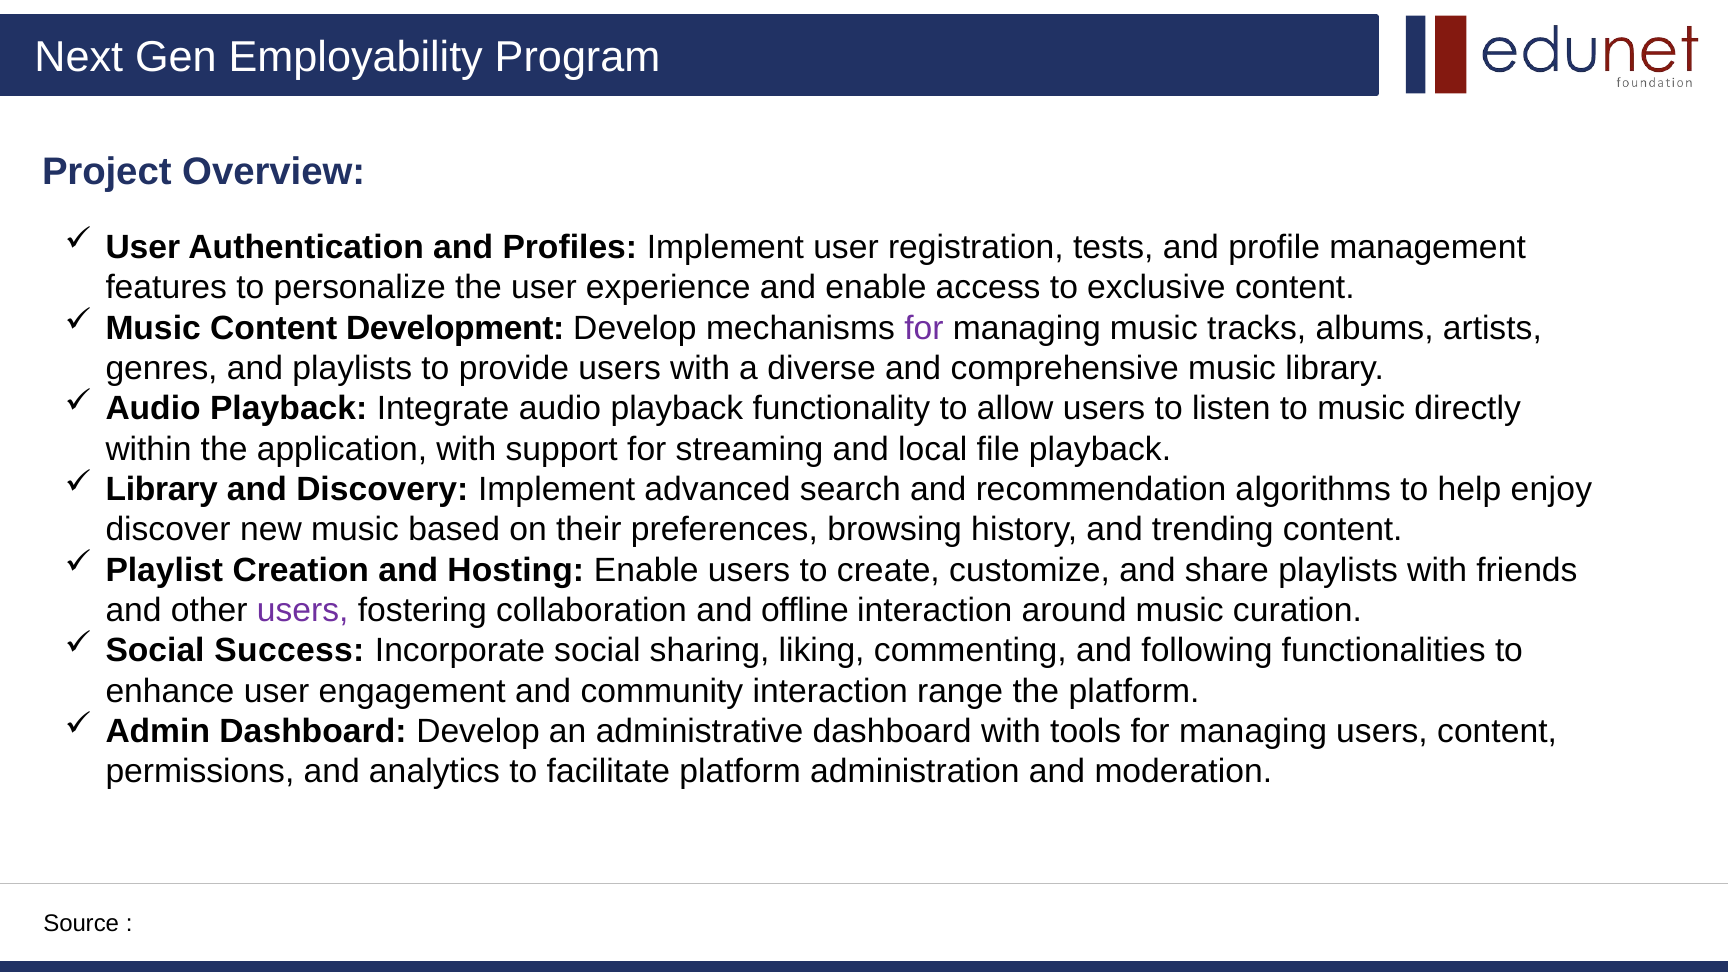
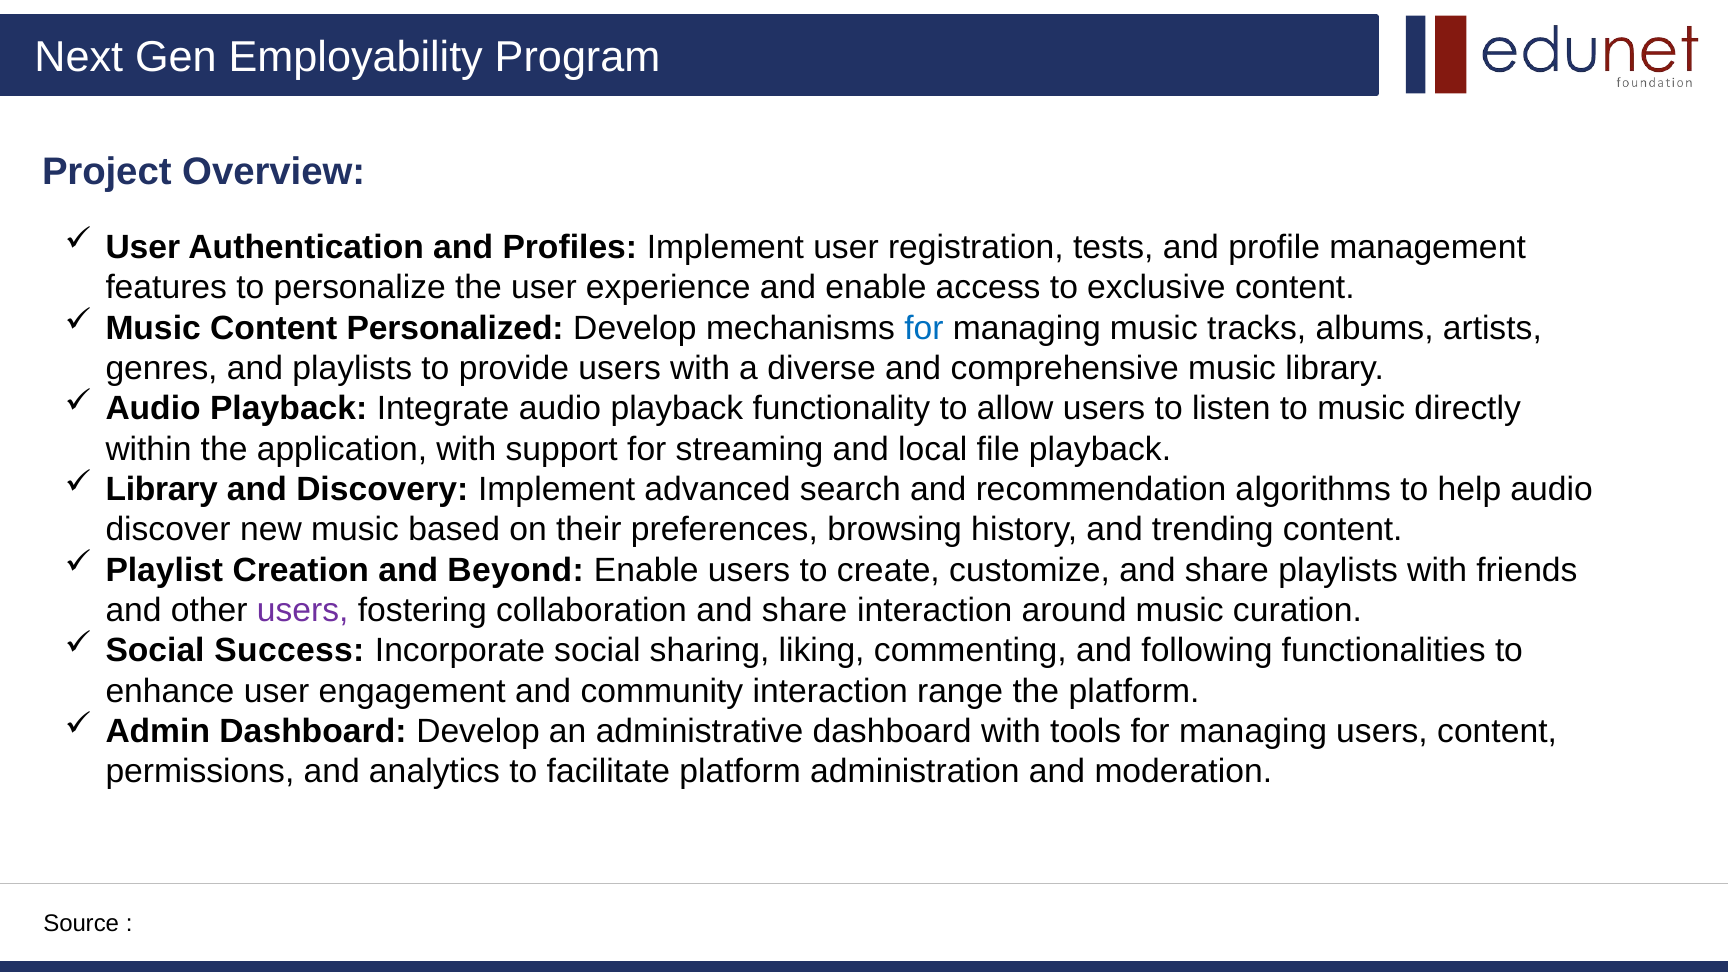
Development: Development -> Personalized (455, 328)
for colour: purple -> blue (924, 328)
help enjoy: enjoy -> audio (1552, 489)
Hosting: Hosting -> Beyond (516, 570)
collaboration and offline: offline -> share (805, 611)
